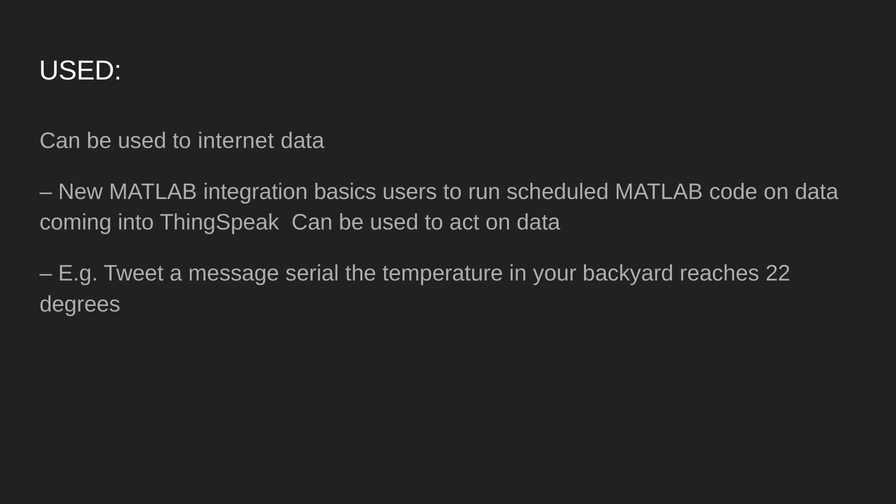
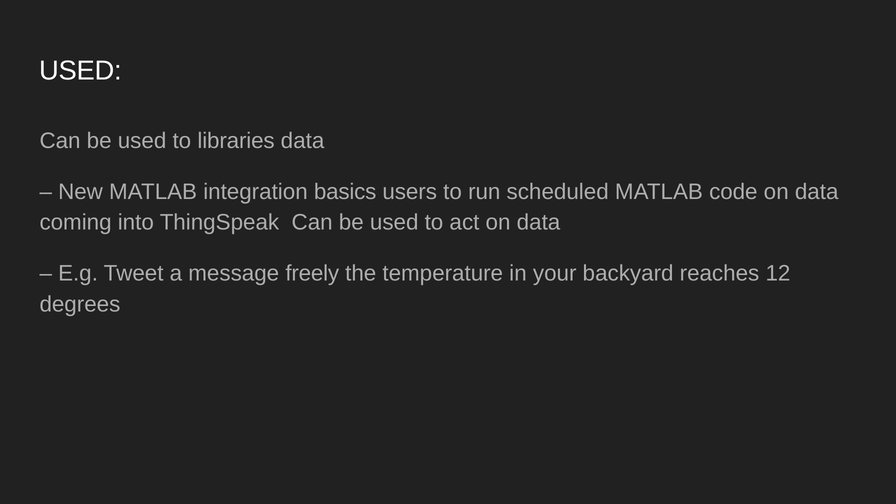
internet: internet -> libraries (236, 141)
serial: serial -> freely (312, 273)
22: 22 -> 12 (778, 273)
